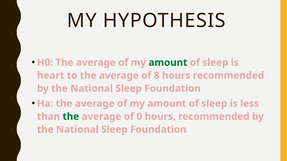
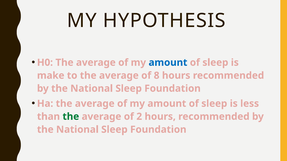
amount colour: green -> blue (168, 63)
heart: heart -> make (51, 76)
0: 0 -> 2 (139, 117)
